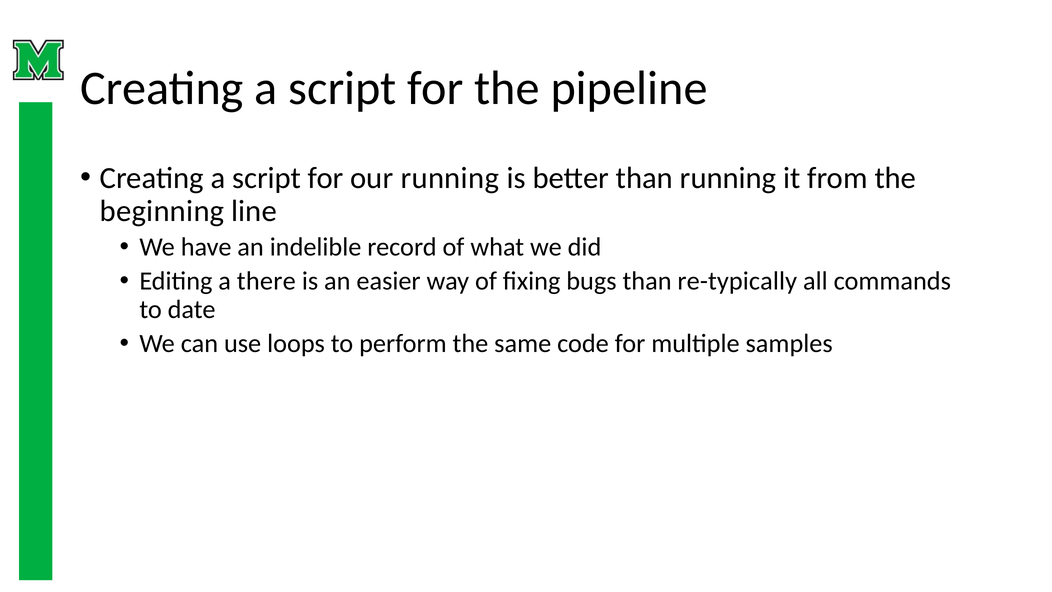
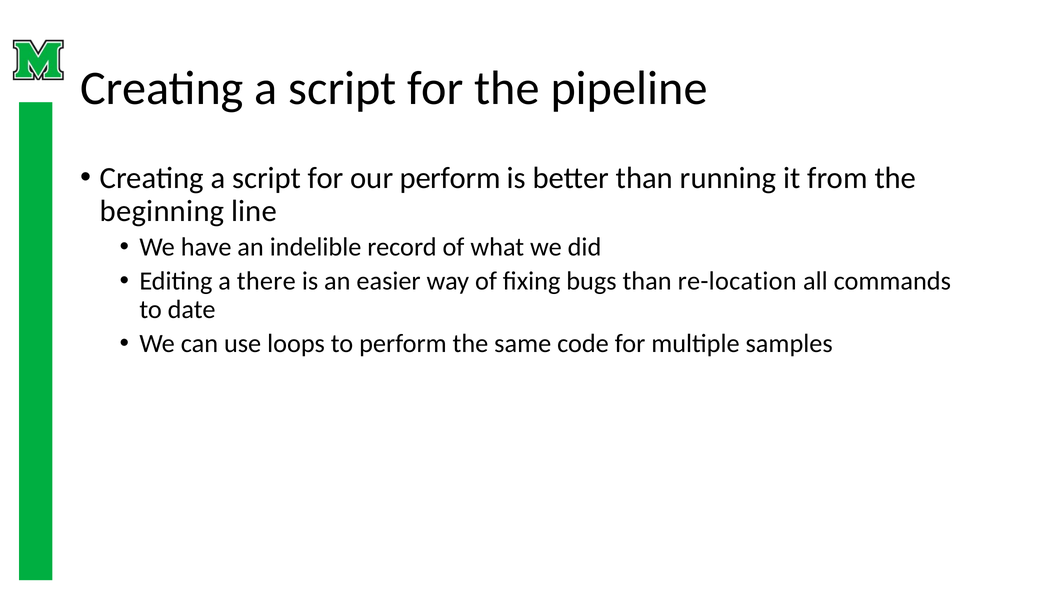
our running: running -> perform (450, 178)
re-typically: re-typically -> re-location (737, 281)
